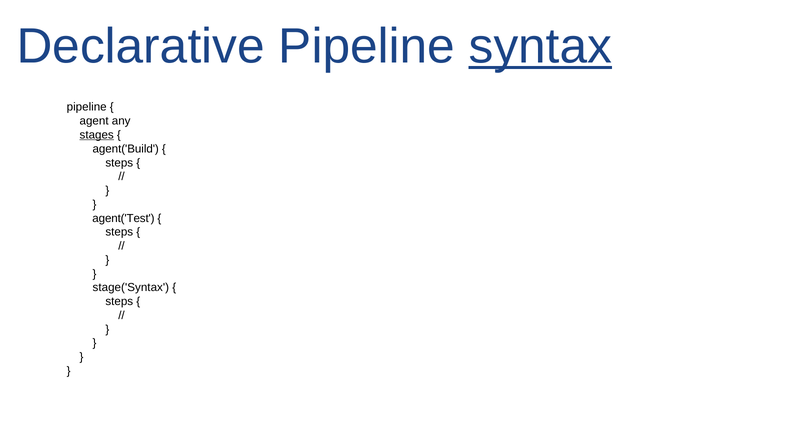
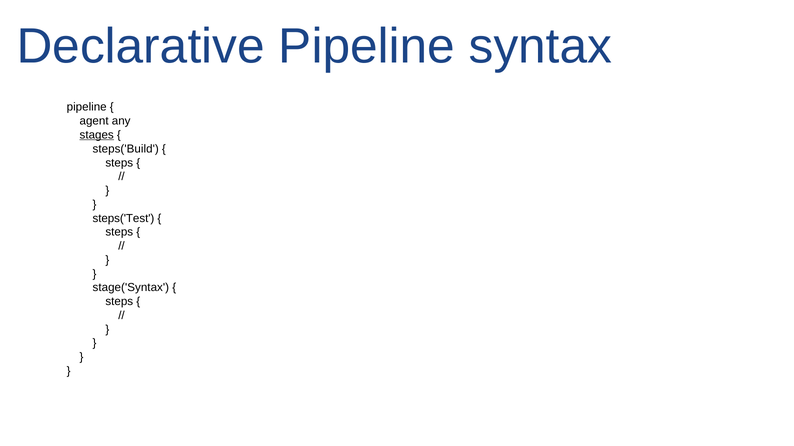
syntax underline: present -> none (540, 46)
agent('Build: agent('Build -> steps('Build (126, 149)
agent('Test: agent('Test -> steps('Test (123, 219)
